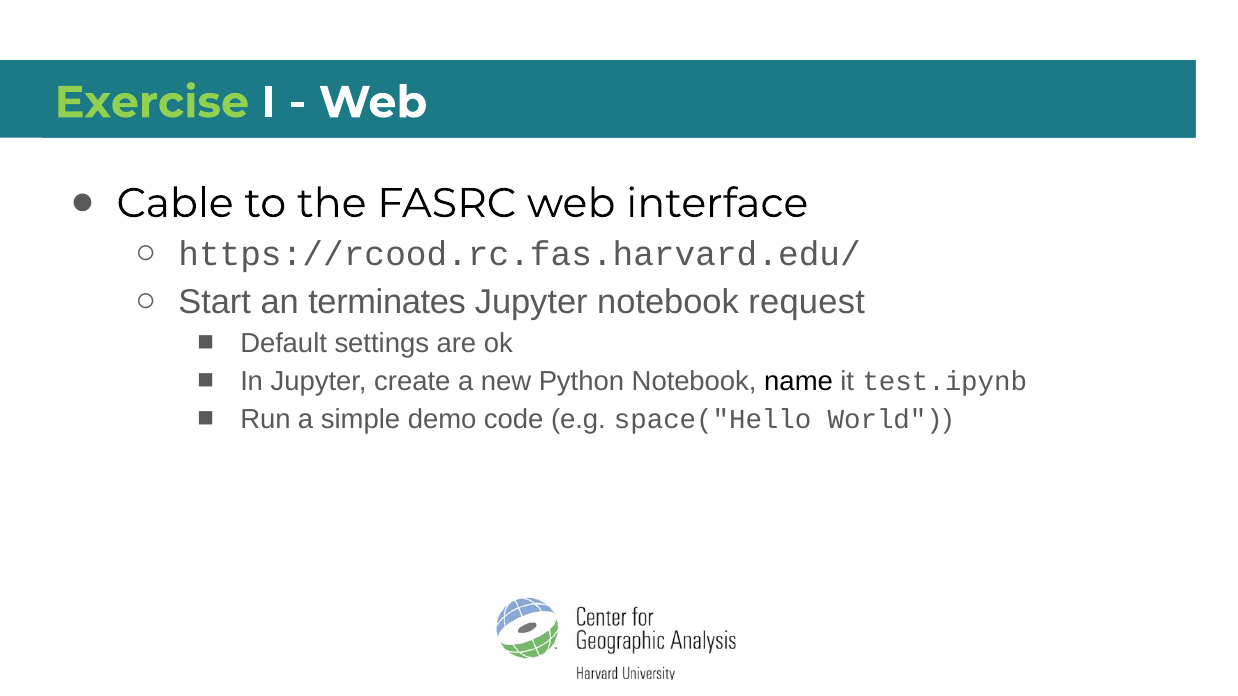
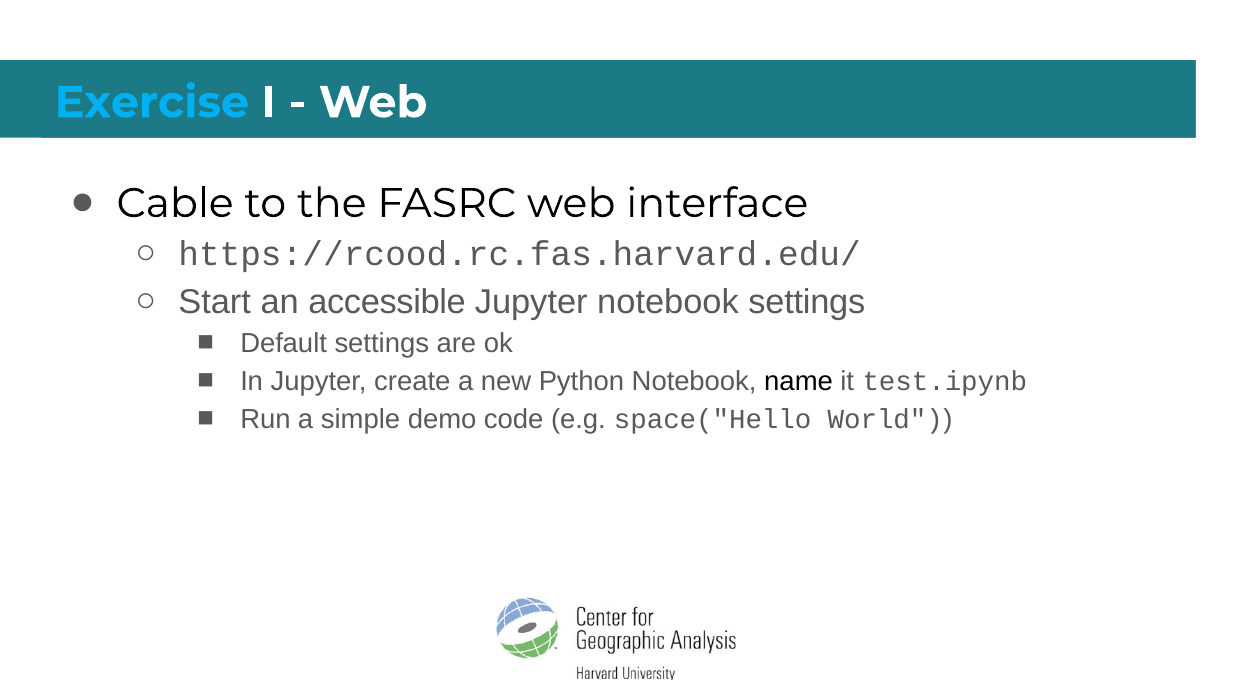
Exercise colour: light green -> light blue (152, 103)
terminates: terminates -> accessible (387, 302)
notebook request: request -> settings (807, 302)
